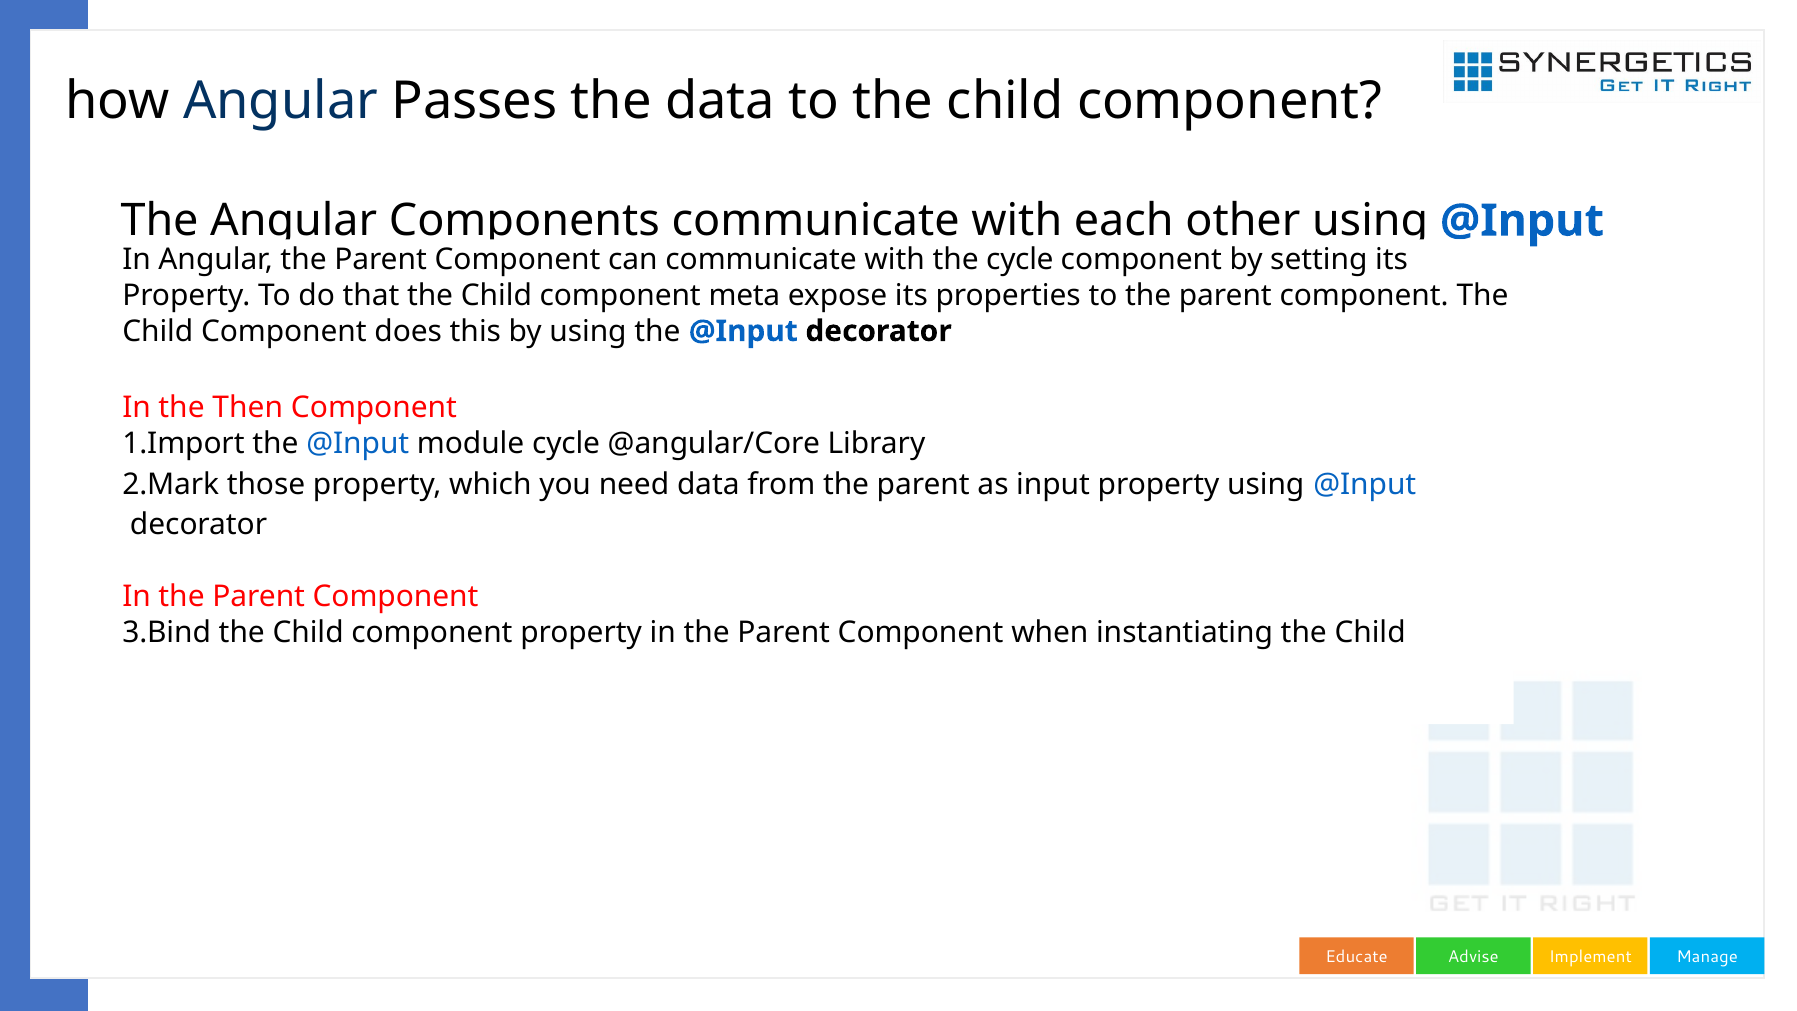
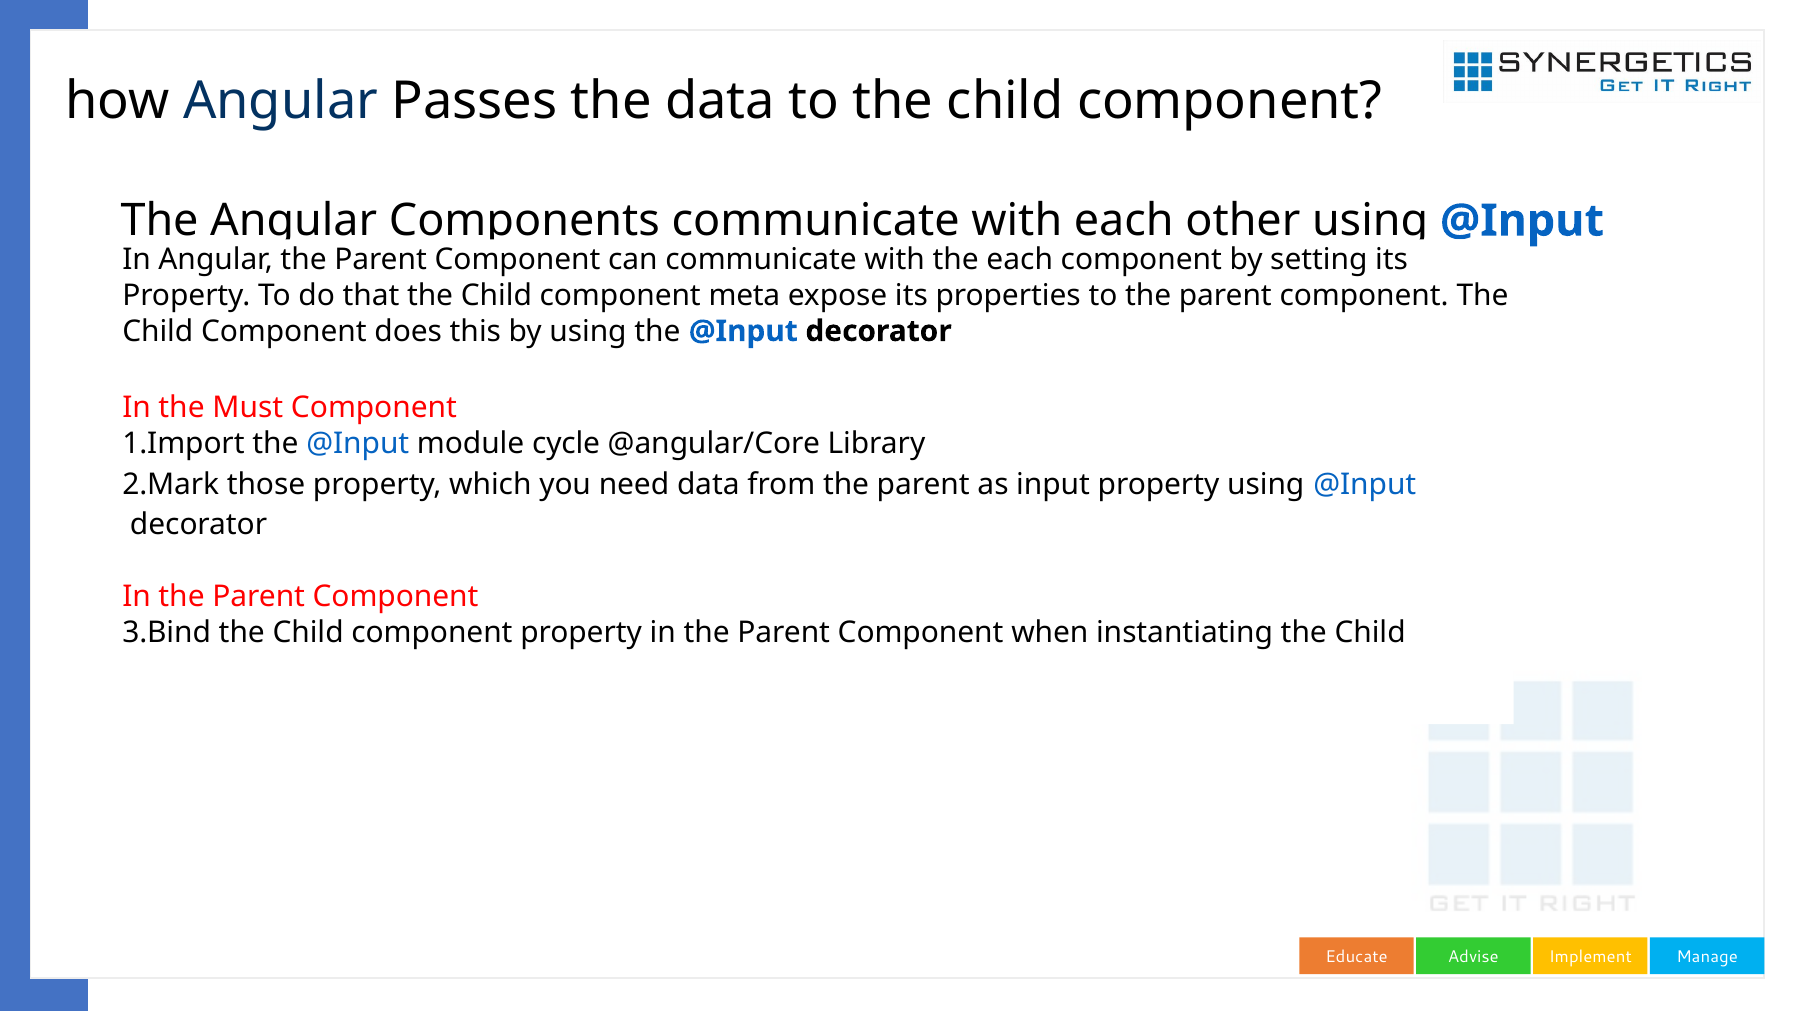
the cycle: cycle -> each (1020, 259)
Then: Then -> Must (248, 408)
